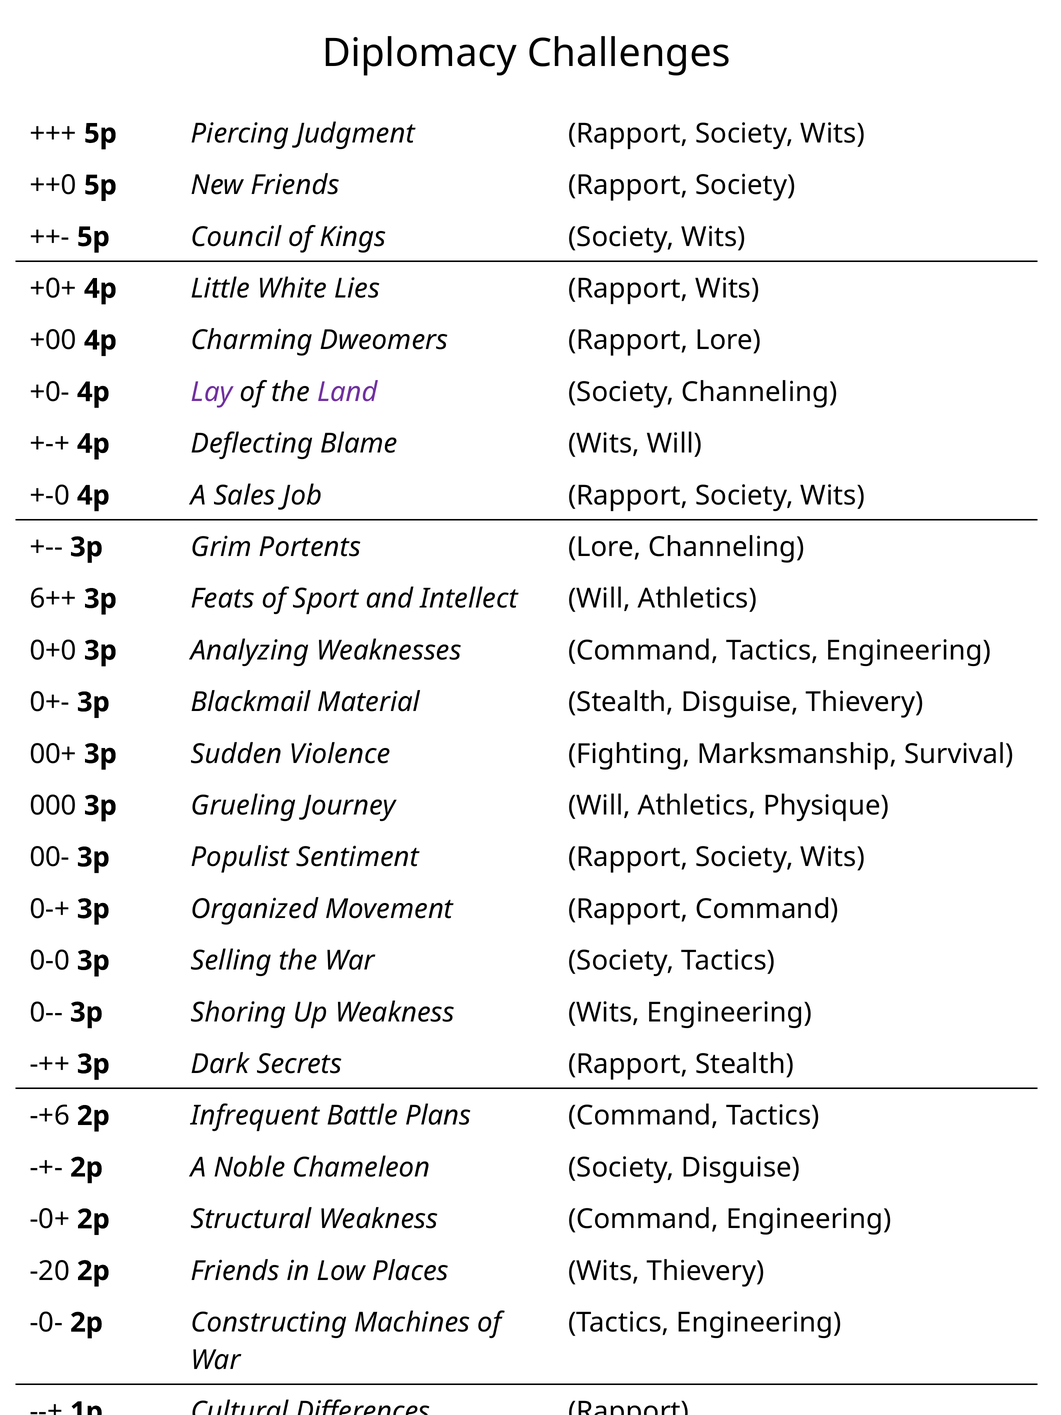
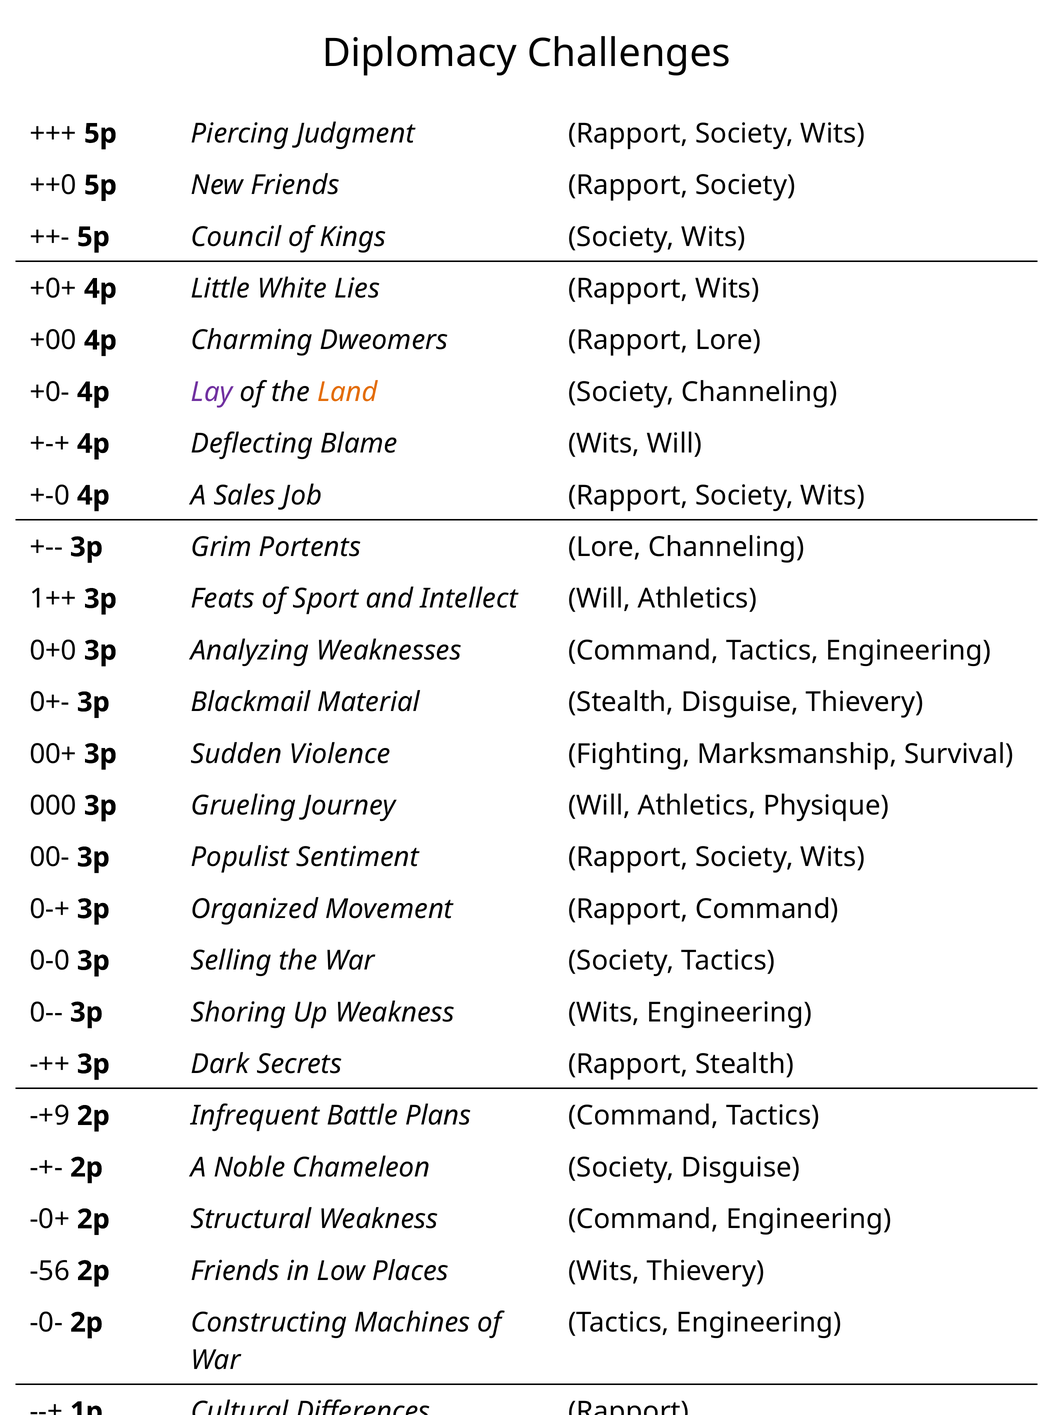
Land colour: purple -> orange (347, 392)
6++: 6++ -> 1++ (53, 599)
-+6: -+6 -> -+9 (50, 1116)
-20: -20 -> -56 (50, 1271)
